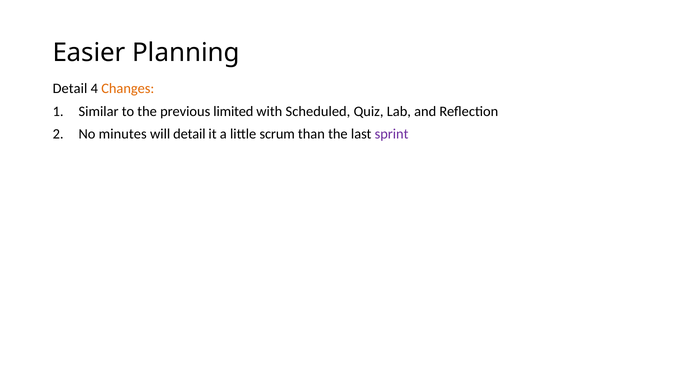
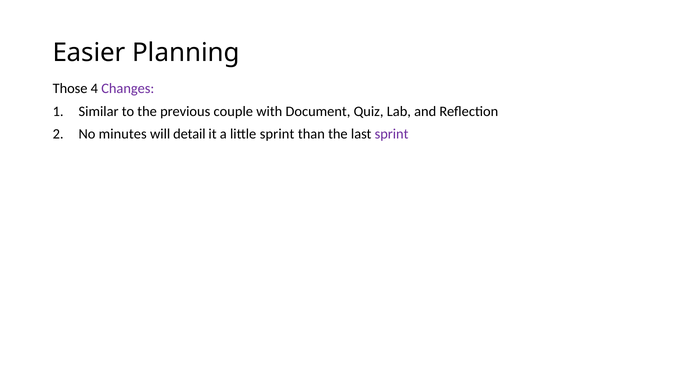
Detail: Detail -> Those (70, 89)
Changes colour: orange -> purple (128, 89)
limited: limited -> couple (233, 111)
Scheduled: Scheduled -> Document (318, 111)
little scrum: scrum -> sprint (277, 134)
